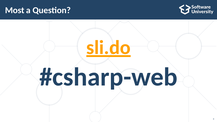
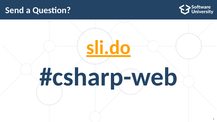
Most: Most -> Send (15, 10)
